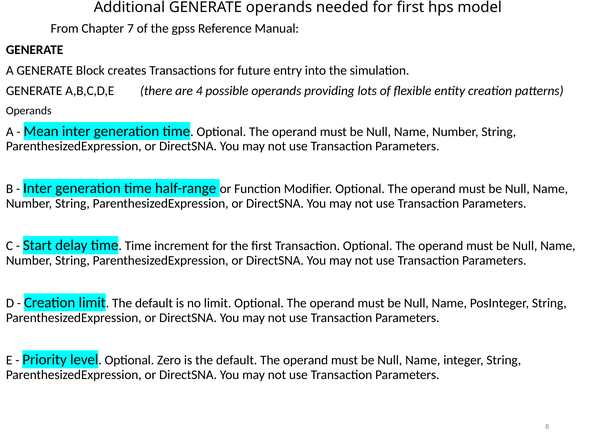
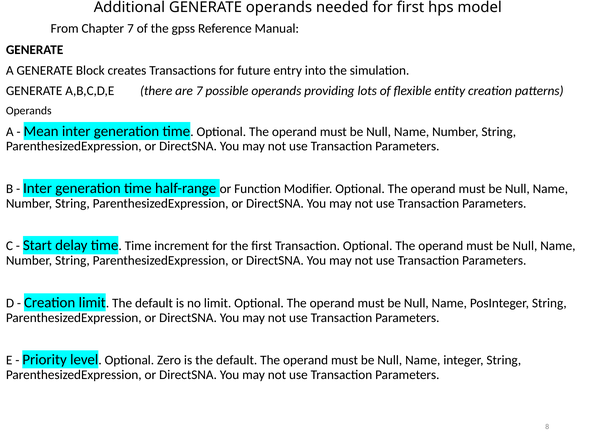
are 4: 4 -> 7 (199, 91)
